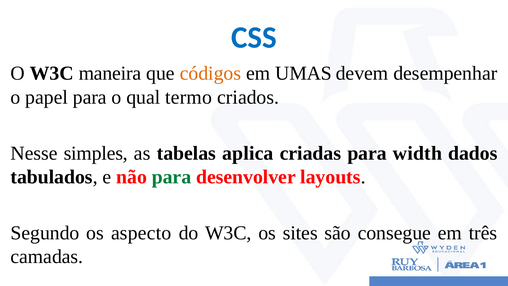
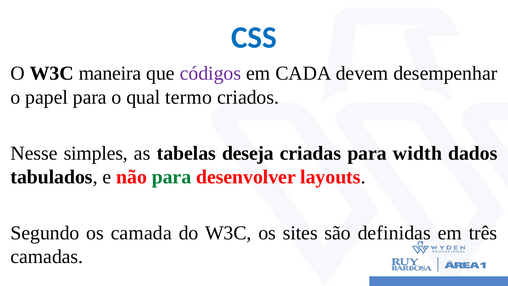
códigos colour: orange -> purple (210, 73)
UMAS: UMAS -> CADA (303, 73)
aplica: aplica -> deseja (248, 153)
aspecto: aspecto -> camada (141, 233)
consegue: consegue -> definidas (394, 233)
